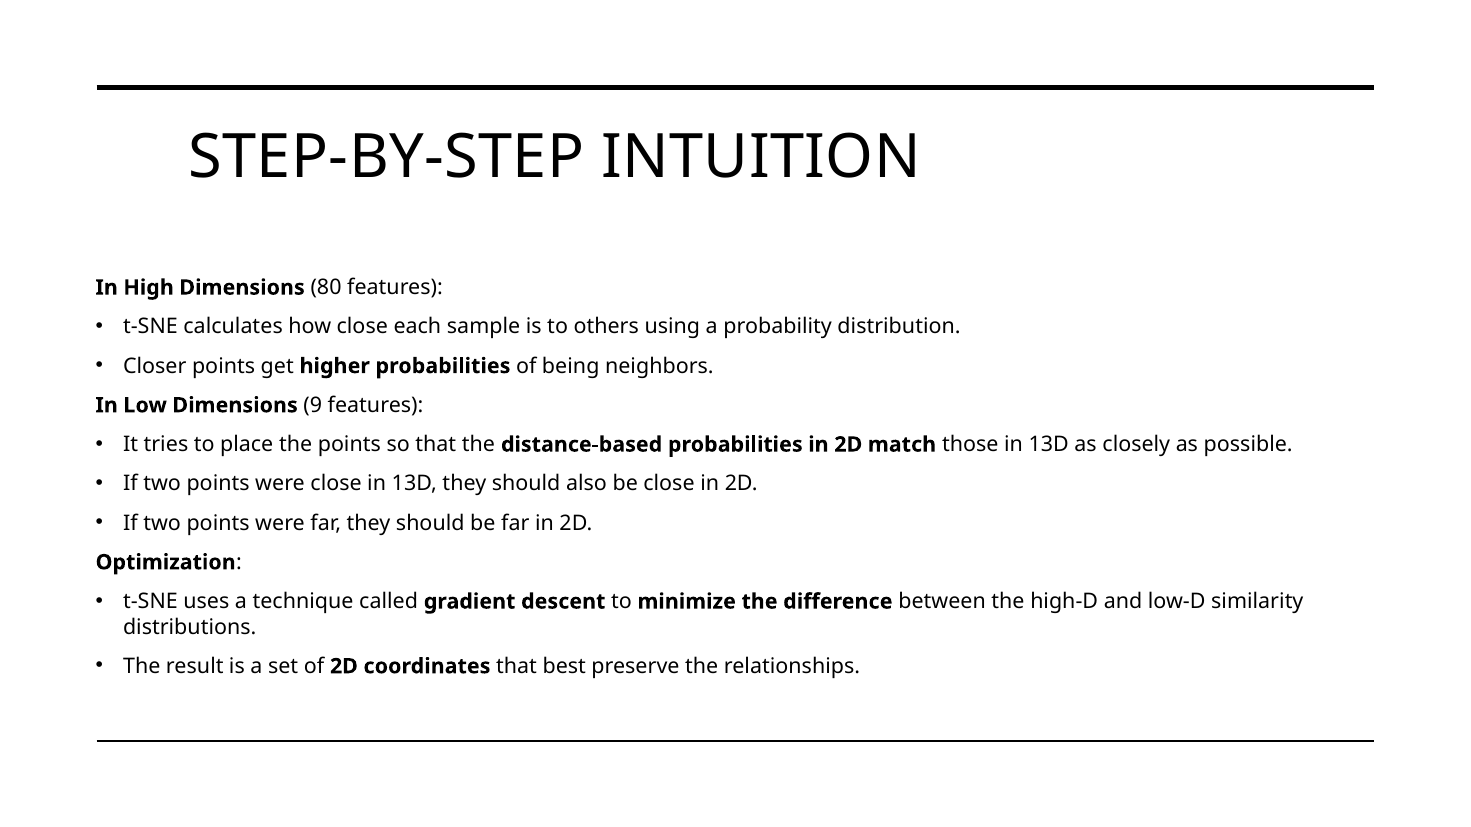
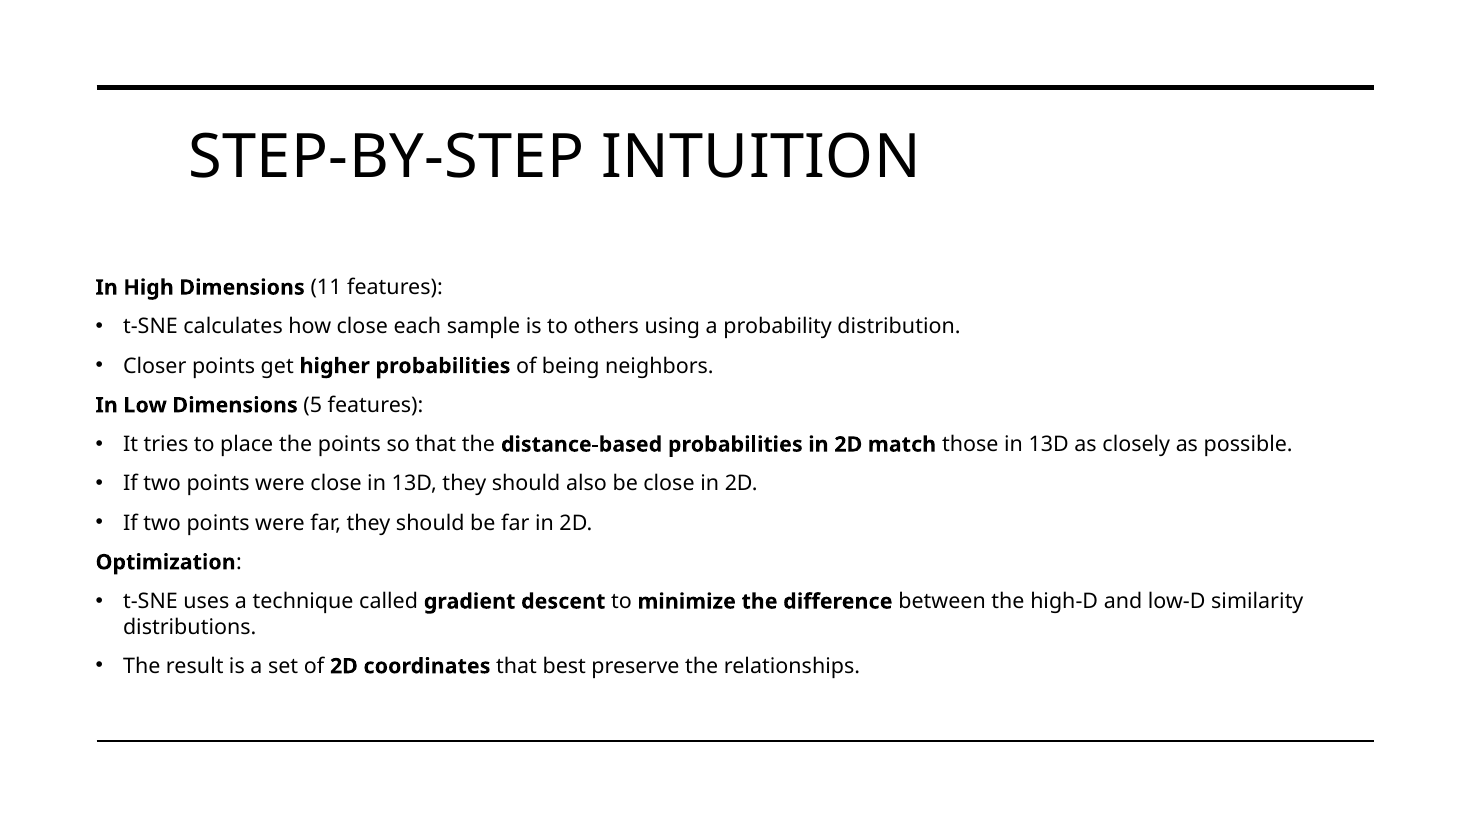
80: 80 -> 11 (326, 288)
9: 9 -> 5 (313, 406)
